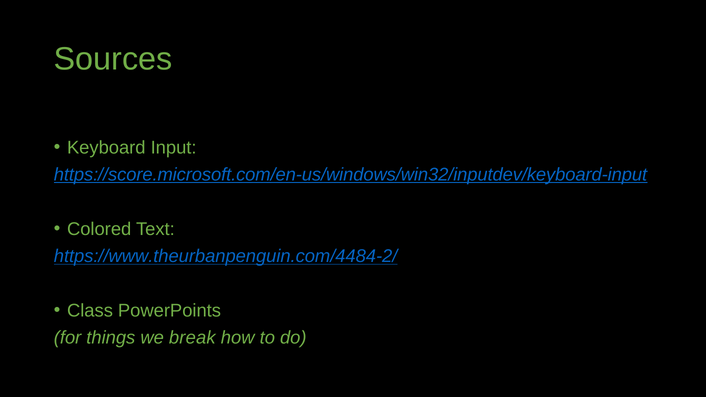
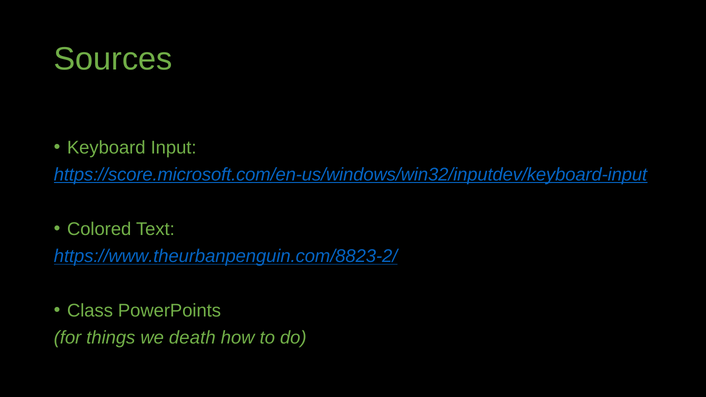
https://www.theurbanpenguin.com/4484-2/: https://www.theurbanpenguin.com/4484-2/ -> https://www.theurbanpenguin.com/8823-2/ (226, 256)
break: break -> death (192, 338)
